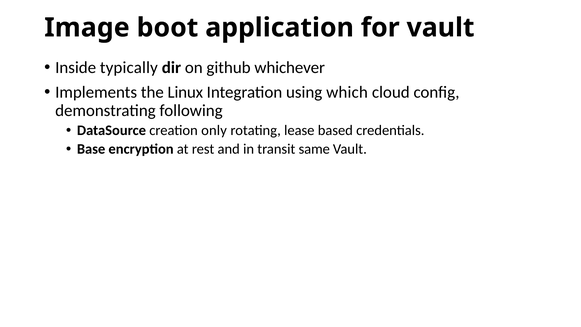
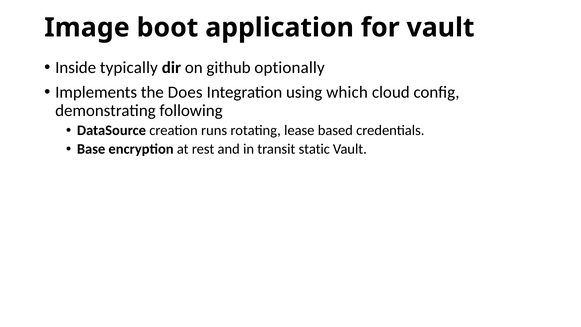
whichever: whichever -> optionally (290, 68)
Linux: Linux -> Does (185, 92)
only: only -> runs (214, 130)
same: same -> static (314, 149)
